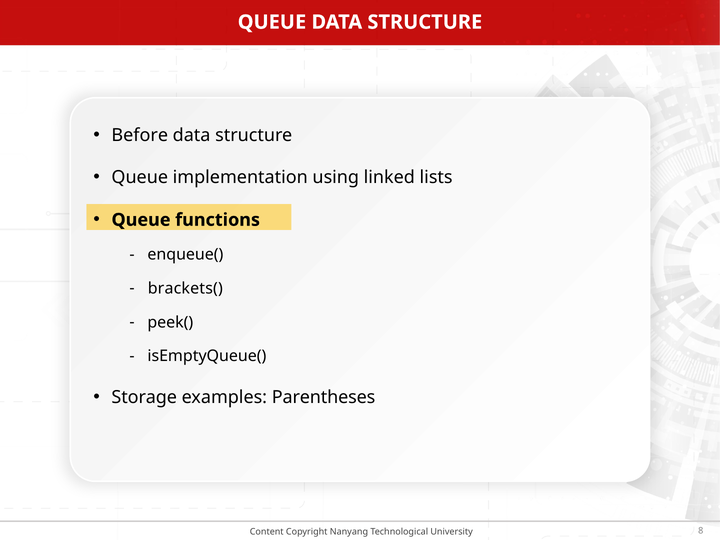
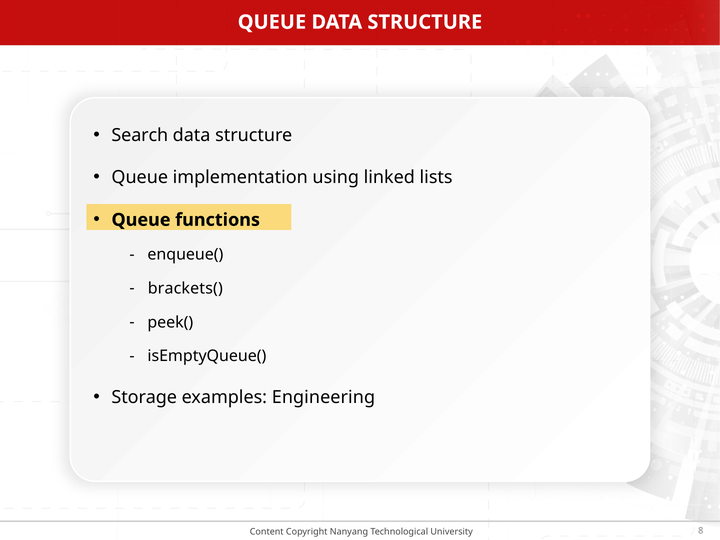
Before: Before -> Search (140, 135)
Parentheses: Parentheses -> Engineering (323, 397)
